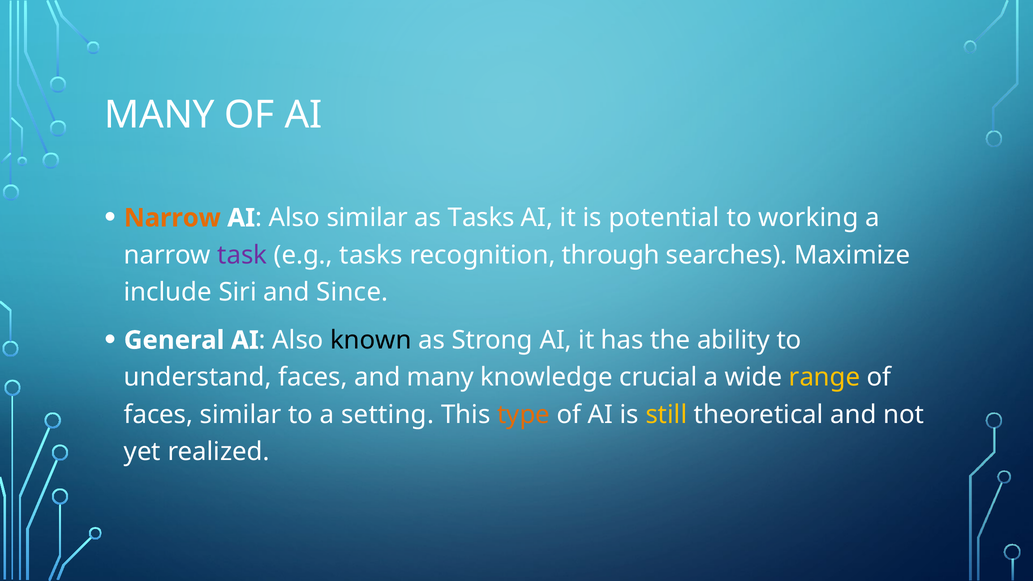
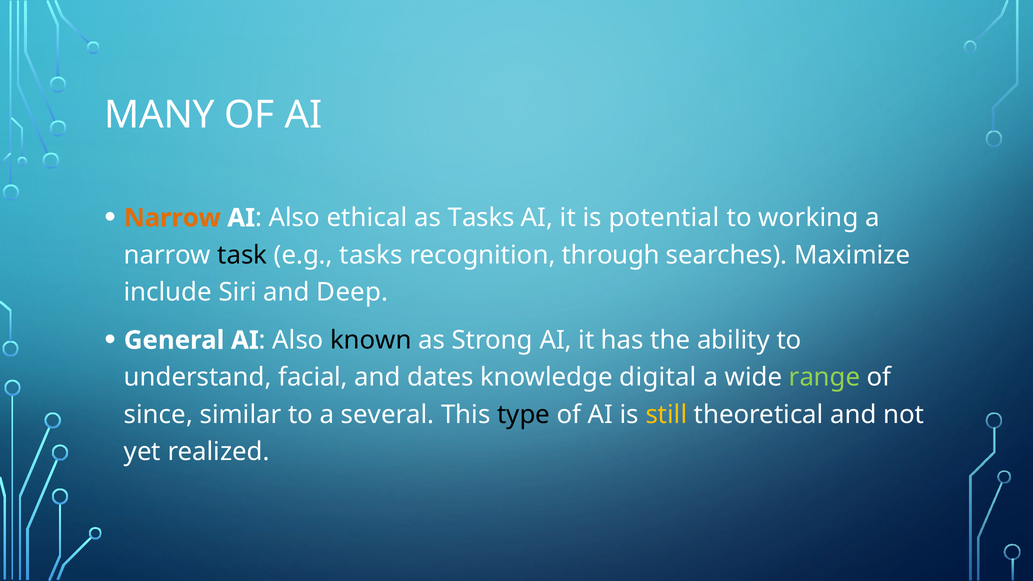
Also similar: similar -> ethical (367, 218)
task colour: purple -> black (242, 255)
Since: Since -> Deep (352, 292)
understand faces: faces -> facial (313, 377)
and many: many -> dates (440, 377)
crucial: crucial -> digital (658, 377)
range colour: yellow -> light green (825, 377)
faces: faces -> since (158, 415)
setting: setting -> several (388, 415)
type colour: orange -> black (524, 415)
